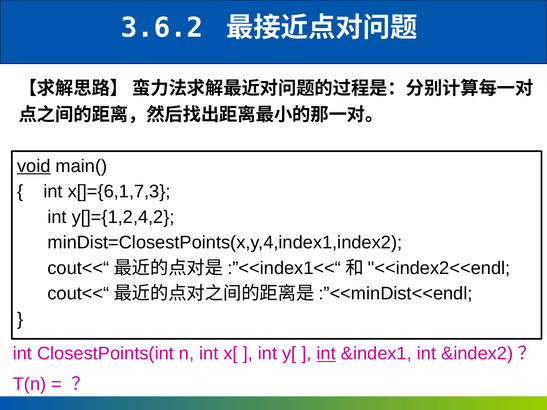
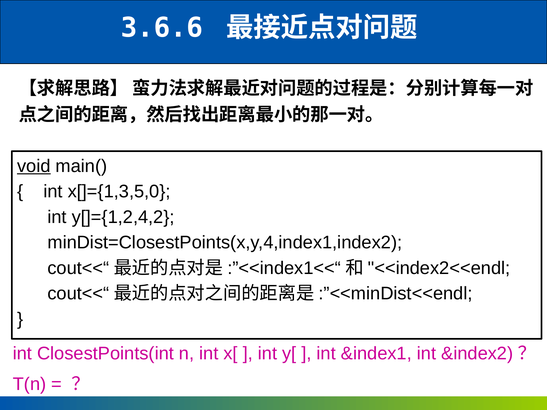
3.6.2: 3.6.2 -> 3.6.6 (162, 28)
x[]={6,1,7,3: x[]={6,1,7,3 -> x[]={1,3,5,0 (119, 192)
int underline: present -> none (326, 354)
